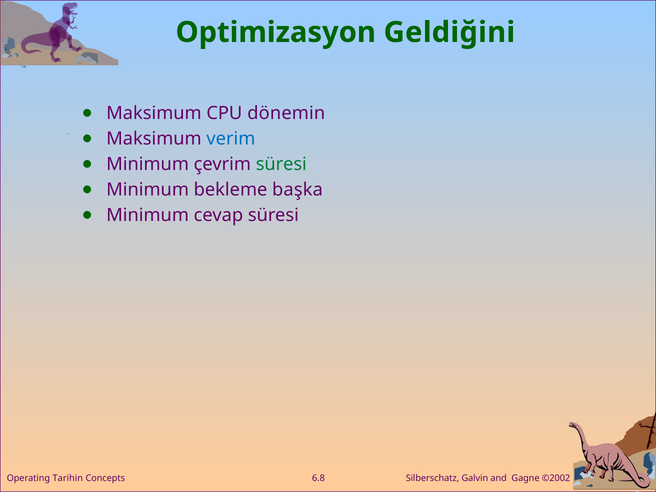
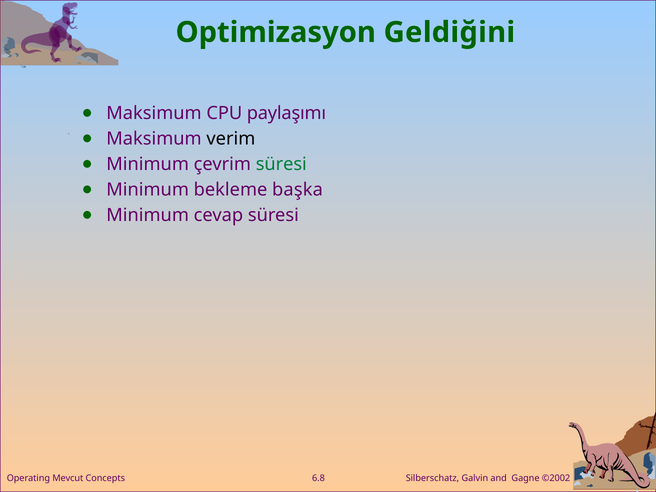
dönemin: dönemin -> paylaşımı (286, 113)
verim colour: blue -> black (231, 139)
Tarihin: Tarihin -> Mevcut (68, 478)
